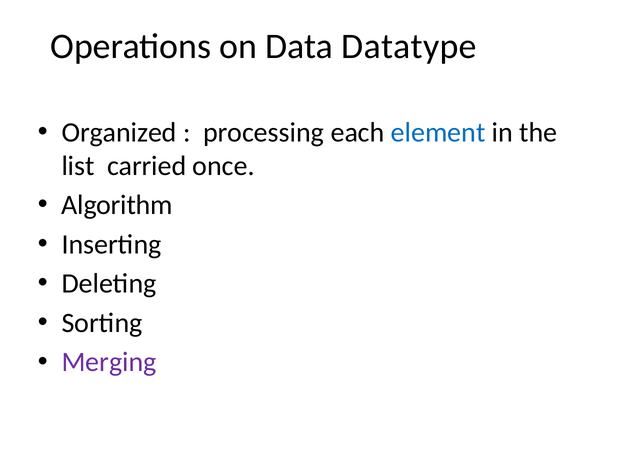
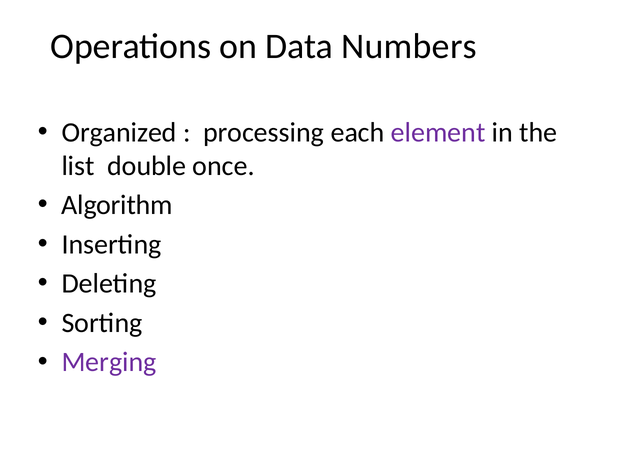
Datatype: Datatype -> Numbers (409, 47)
element colour: blue -> purple (438, 132)
carried: carried -> double (147, 166)
